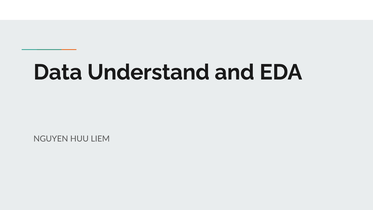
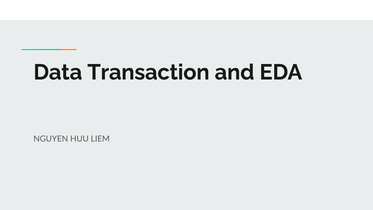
Understand: Understand -> Transaction (148, 72)
